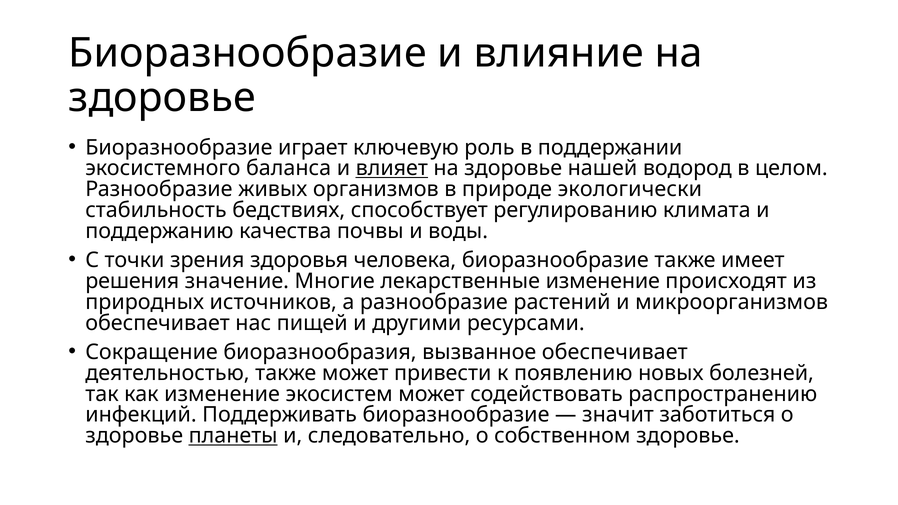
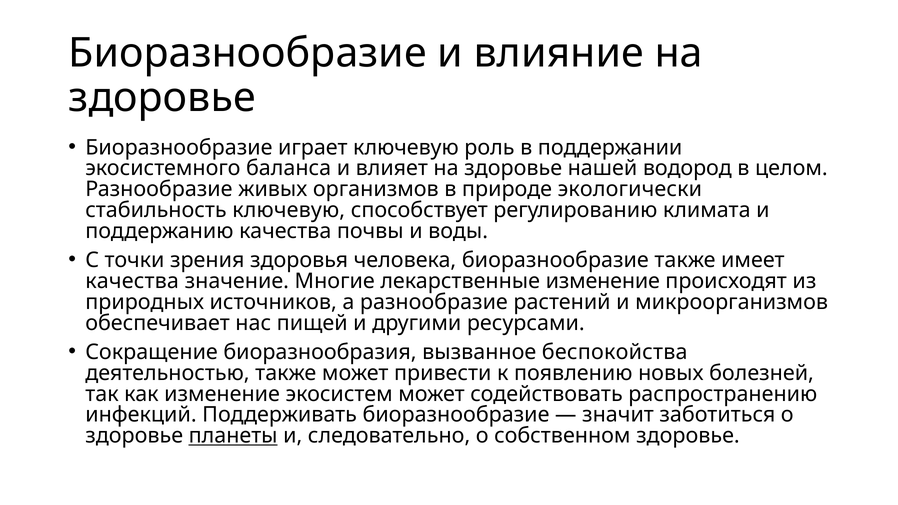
влияет underline: present -> none (392, 168)
стабильность бедствиях: бедствиях -> ключевую (289, 210)
решения: решения -> качества (132, 281)
вызванное обеспечивает: обеспечивает -> беспокойства (615, 352)
